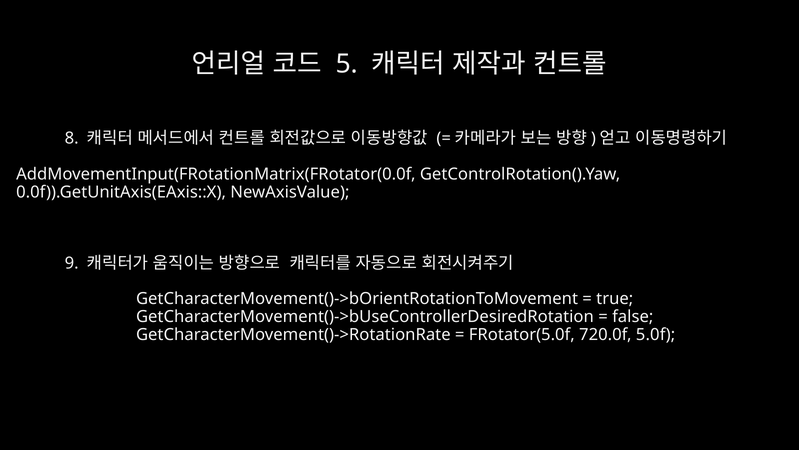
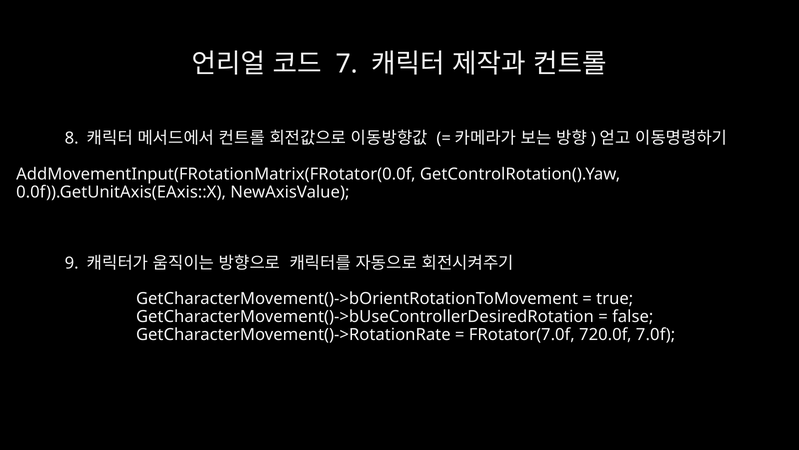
5: 5 -> 7 (347, 64)
FRotator(5.0f: FRotator(5.0f -> FRotator(7.0f (522, 335)
5.0f: 5.0f -> 7.0f (656, 335)
